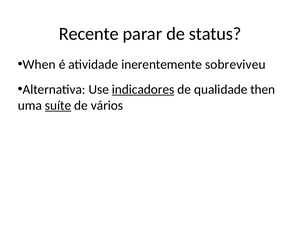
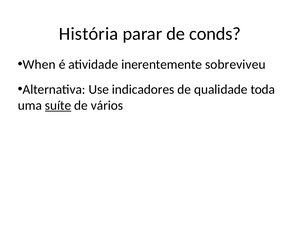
Recente: Recente -> História (89, 34)
status: status -> conds (215, 34)
indicadores underline: present -> none (143, 89)
then: then -> toda (263, 89)
